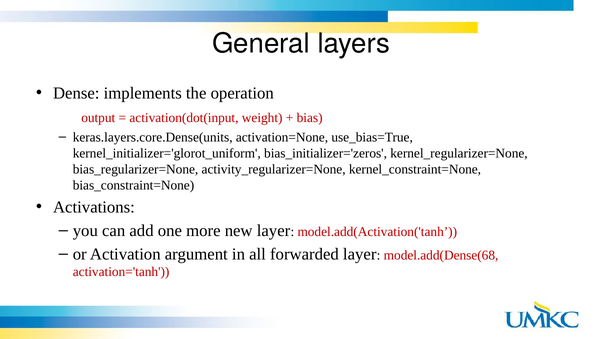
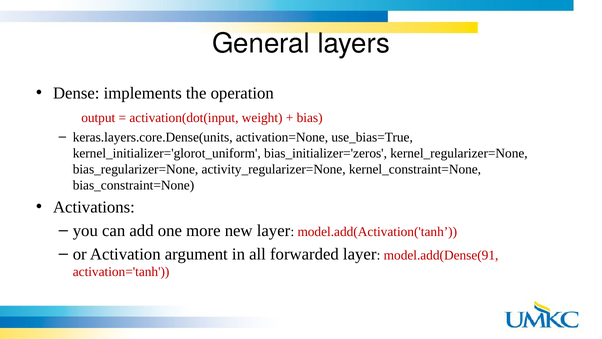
model.add(Dense(68: model.add(Dense(68 -> model.add(Dense(91 (441, 255)
